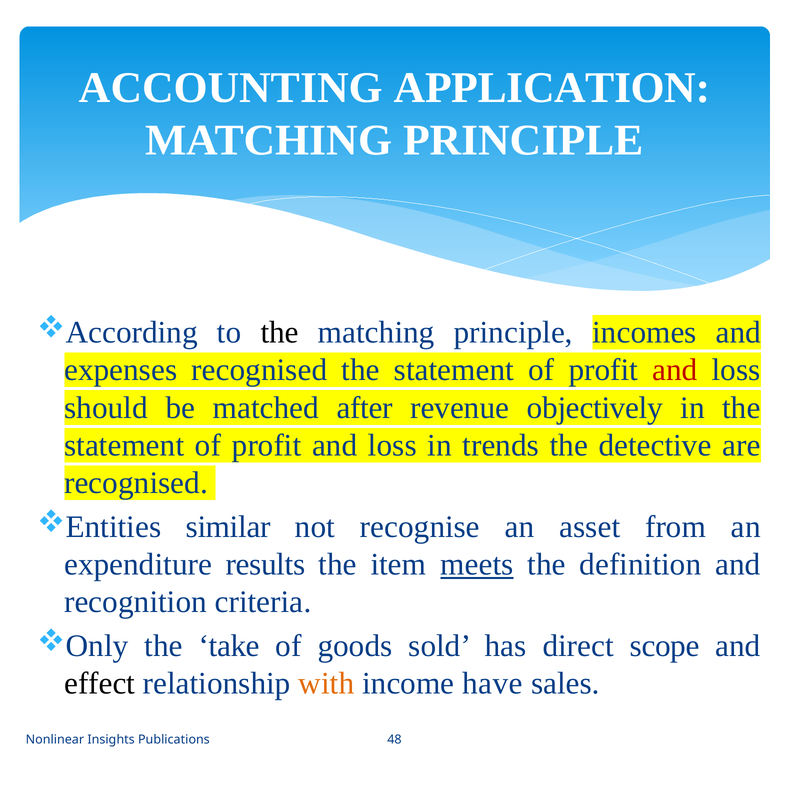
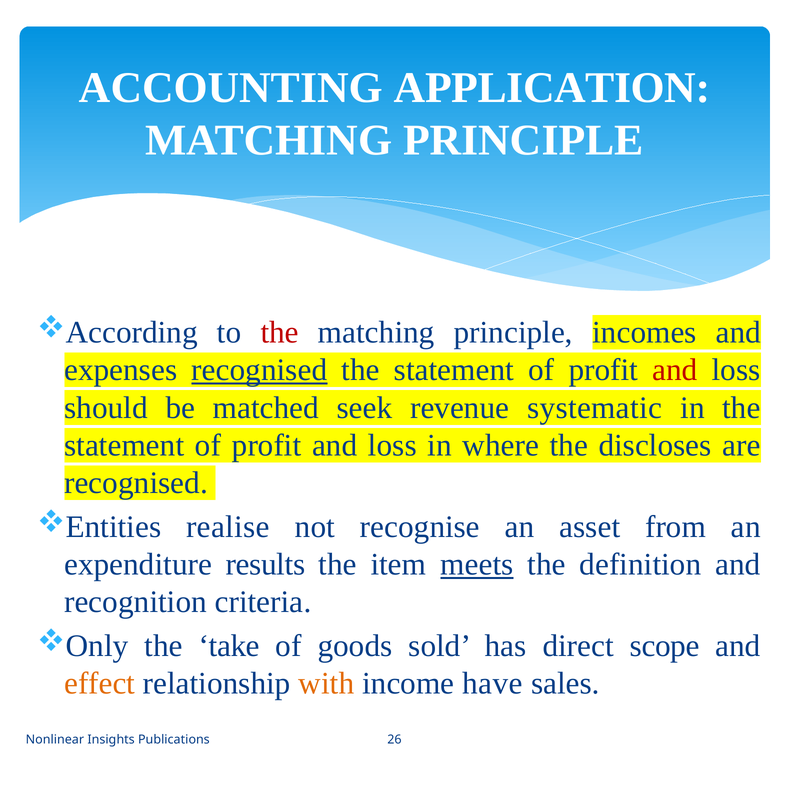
the colour: black -> red (280, 332)
recognised underline: none -> present (259, 370)
after: after -> seek (364, 408)
objectively: objectively -> systematic (595, 408)
trends: trends -> where (501, 445)
detective: detective -> discloses (655, 445)
similar: similar -> realise (228, 527)
effect colour: black -> orange (100, 684)
48: 48 -> 26 (394, 740)
